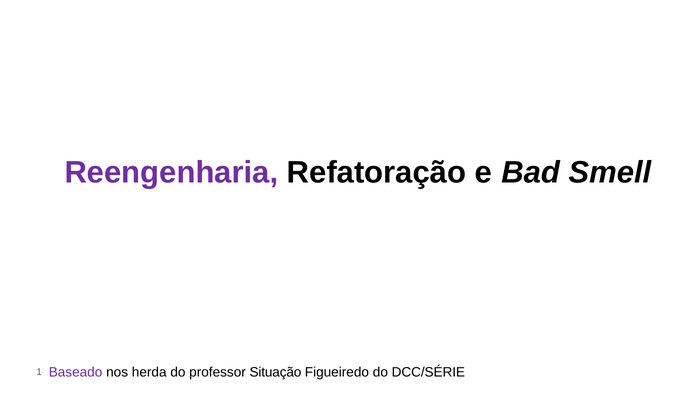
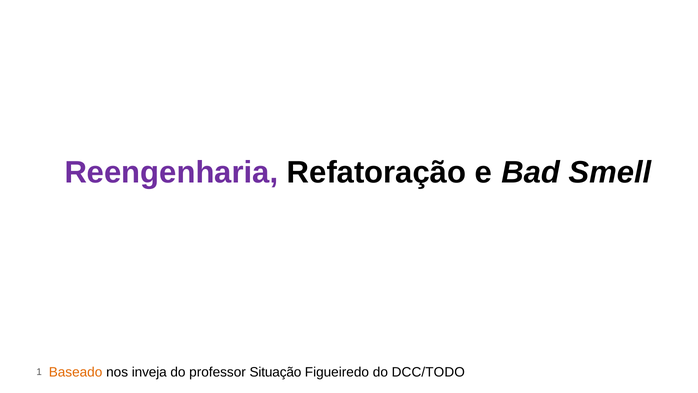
Baseado colour: purple -> orange (76, 372)
herda: herda -> inveja (149, 372)
DCC/SÉRIE: DCC/SÉRIE -> DCC/TODO (428, 372)
